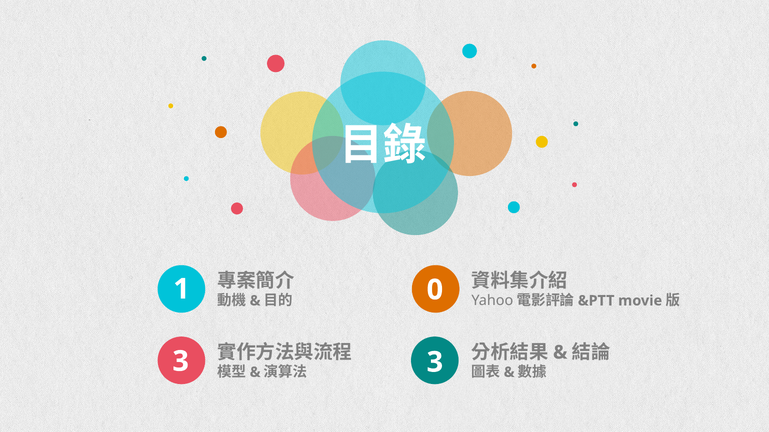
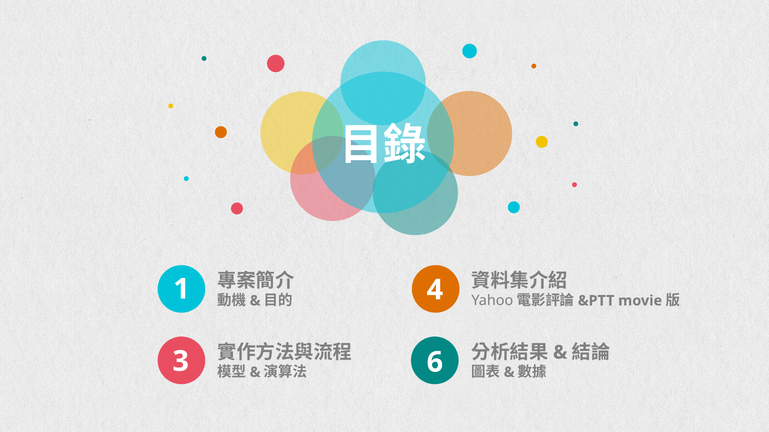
0: 0 -> 4 (435, 290)
3 3: 3 -> 6 (435, 363)
